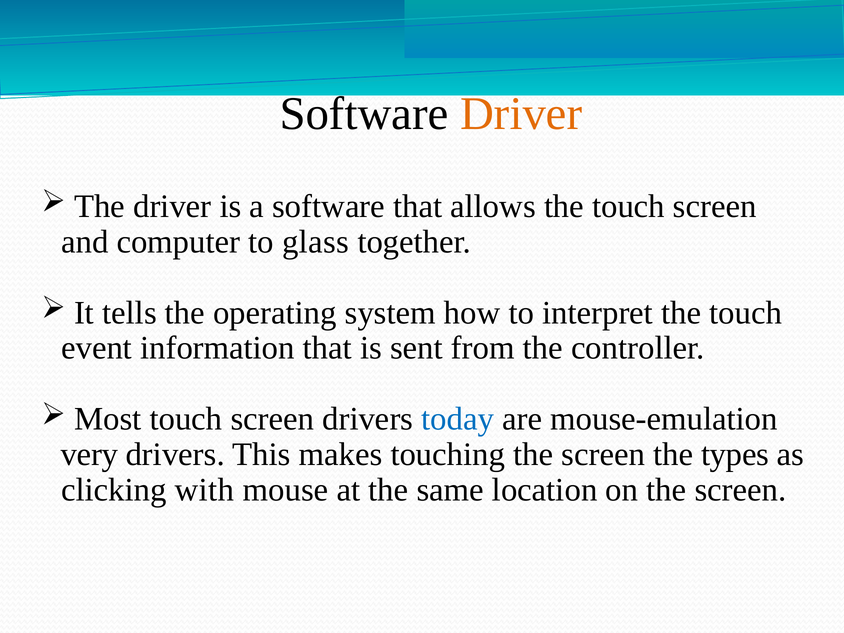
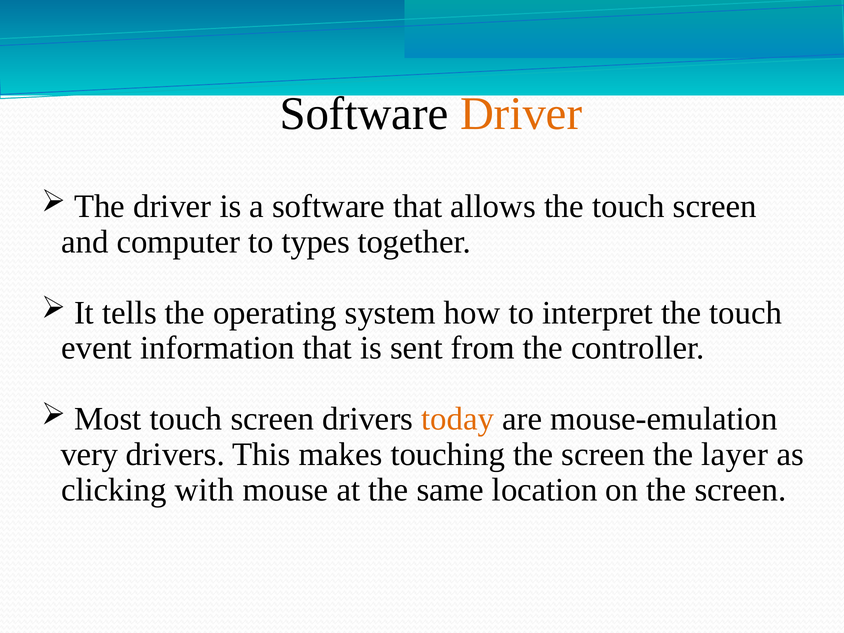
glass: glass -> types (316, 242)
today colour: blue -> orange (458, 419)
types: types -> layer (735, 454)
